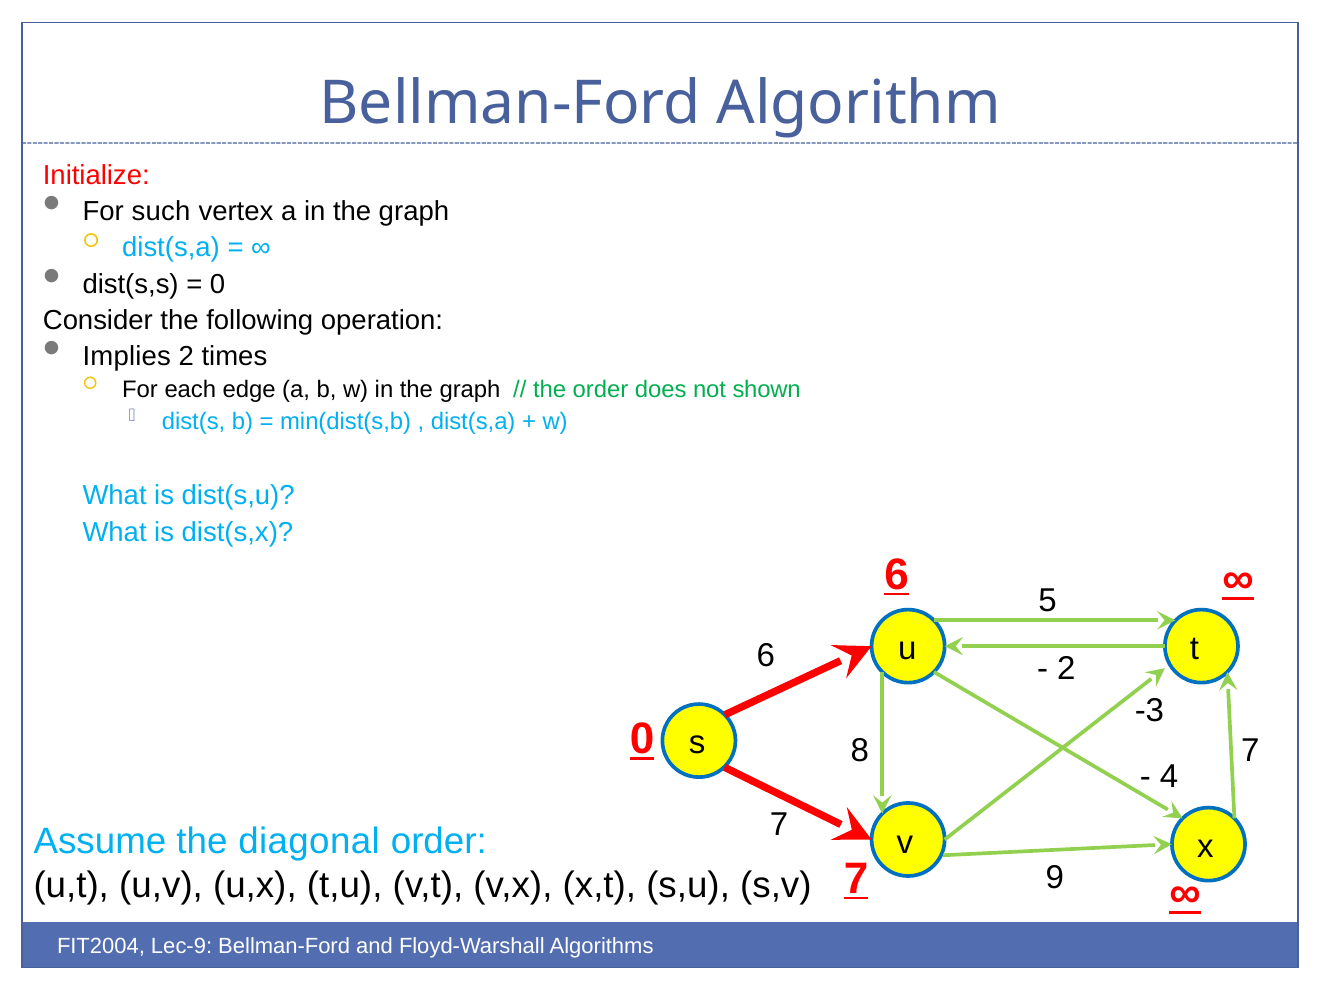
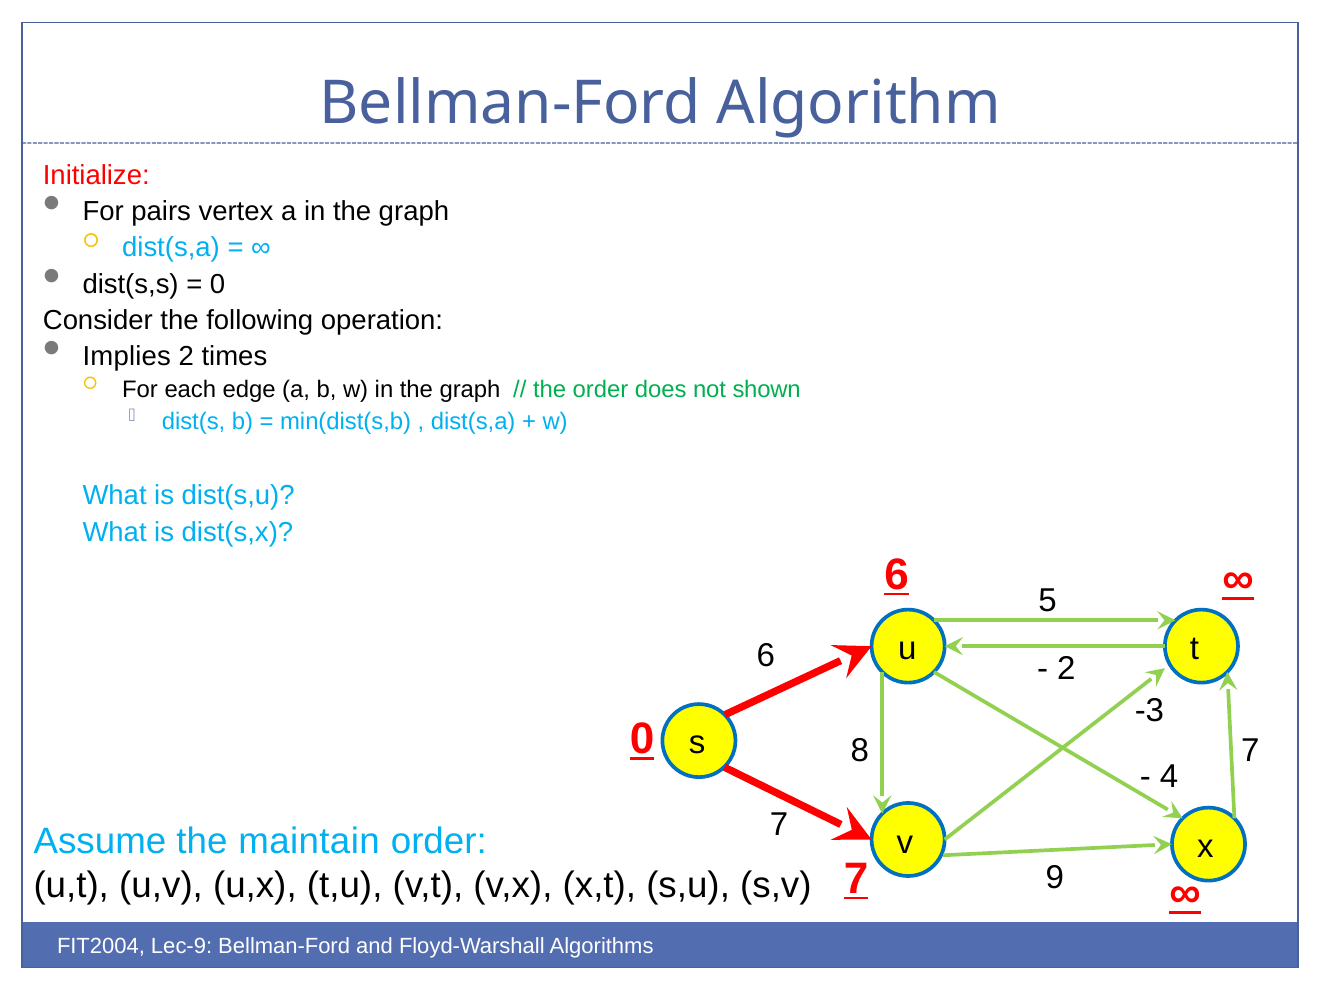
such: such -> pairs (161, 212)
diagonal: diagonal -> maintain (309, 842)
